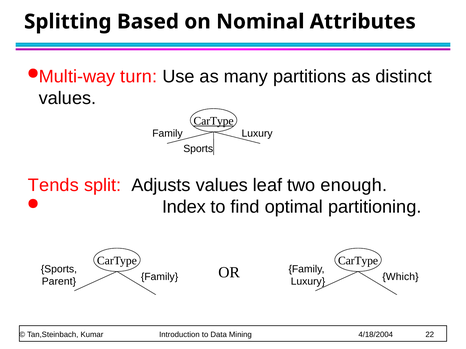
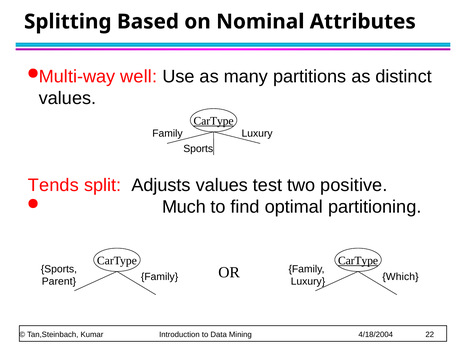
turn: turn -> well (139, 77)
leaf: leaf -> test (268, 185)
enough: enough -> positive (354, 185)
Index: Index -> Much (184, 207)
CarType underline: none -> present (358, 261)
